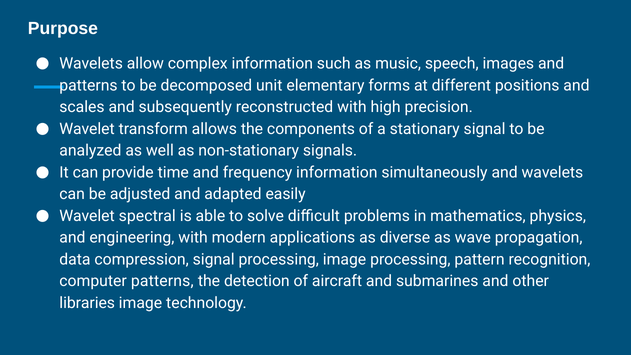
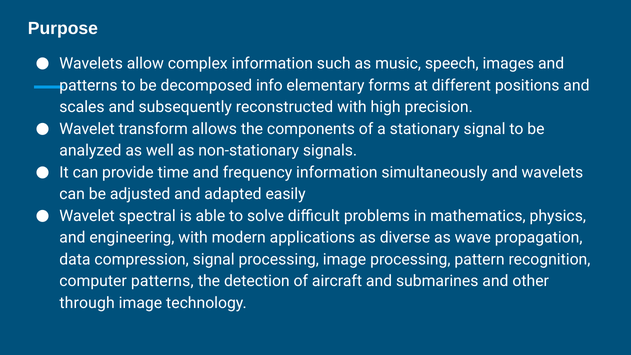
unit: unit -> info (269, 85)
libraries: libraries -> through (87, 303)
